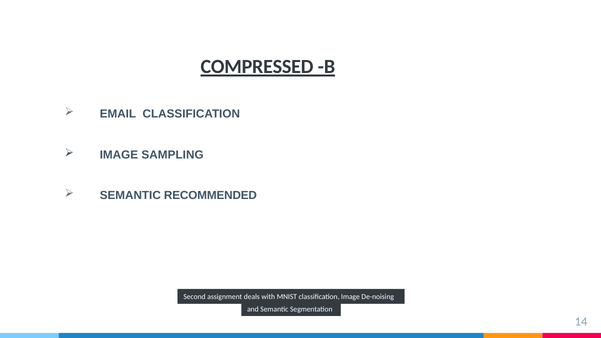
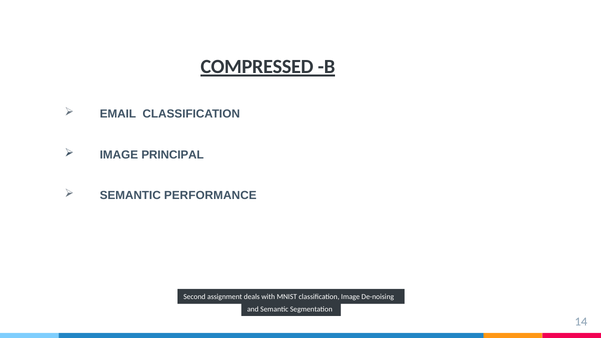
SAMPLING: SAMPLING -> PRINCIPAL (173, 155)
RECOMMENDED: RECOMMENDED -> PERFORMANCE (210, 195)
